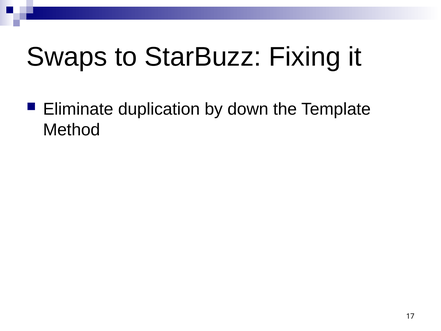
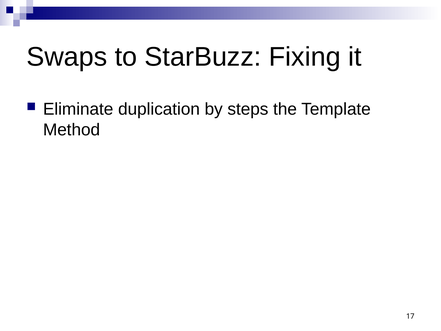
down: down -> steps (248, 109)
